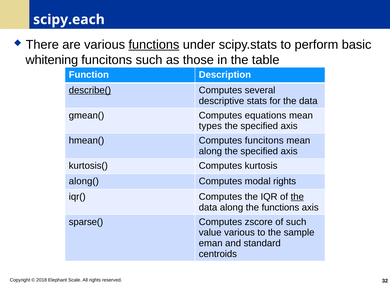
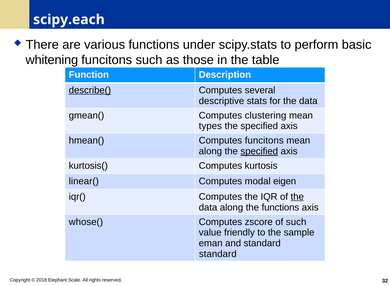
functions underline: present -> none (154, 45)
equations: equations -> clustering (266, 115)
specified underline: none -> present (259, 151)
along(: along( -> linear( (84, 181)
modal rights: rights -> eigen (285, 181)
sparse(: sparse( -> whose( (86, 221)
value various: various -> friendly (239, 232)
centroids: centroids -> standard (218, 253)
